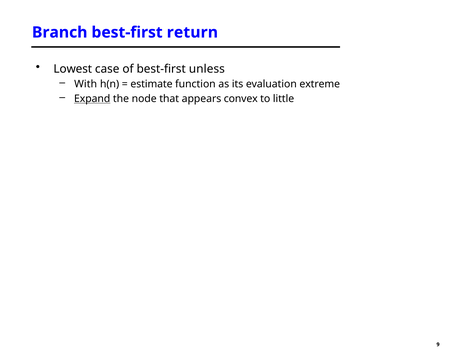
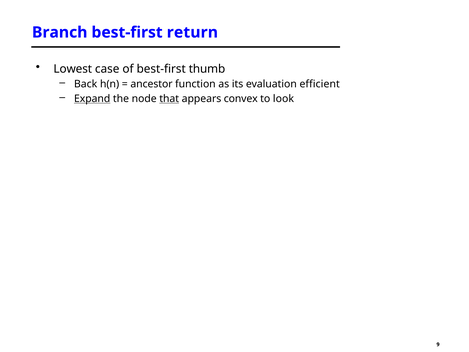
unless: unless -> thumb (207, 69)
With: With -> Back (86, 84)
estimate: estimate -> ancestor (152, 84)
extreme: extreme -> efficient (320, 84)
that underline: none -> present (169, 99)
little: little -> look (283, 99)
